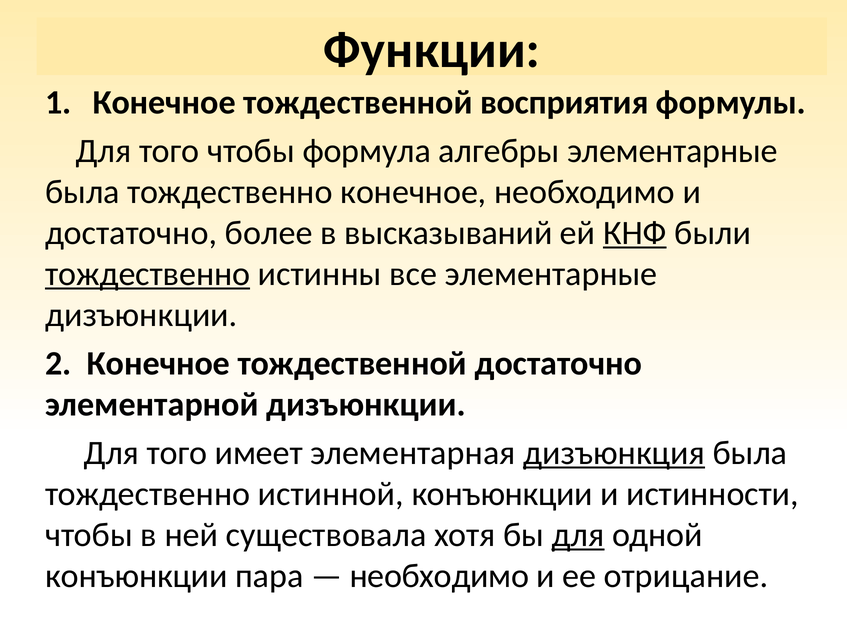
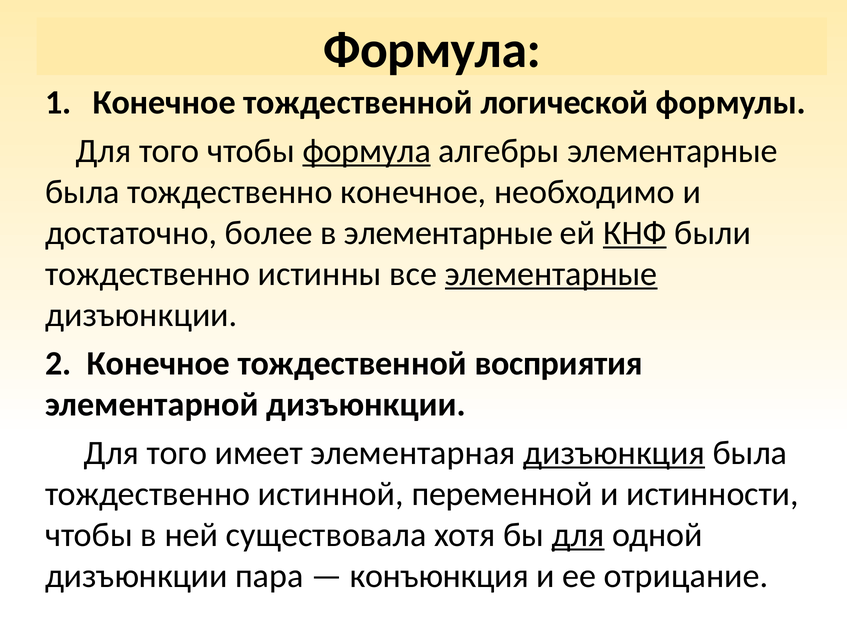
Функции: Функции -> Формула (432, 50)
восприятия: восприятия -> логической (564, 102)
формула underline: none -> present (367, 151)
в высказываний: высказываний -> элементарные (449, 233)
тождественно underline: present -> none (148, 273)
элементарные underline: none -> present (551, 273)
тождественной достаточно: достаточно -> восприятия (559, 363)
истинной конъюнкции: конъюнкции -> переменной (502, 493)
конъюнкции: конъюнкции -> дизъюнкции (136, 575)
необходимо: необходимо -> конъюнкция (439, 575)
